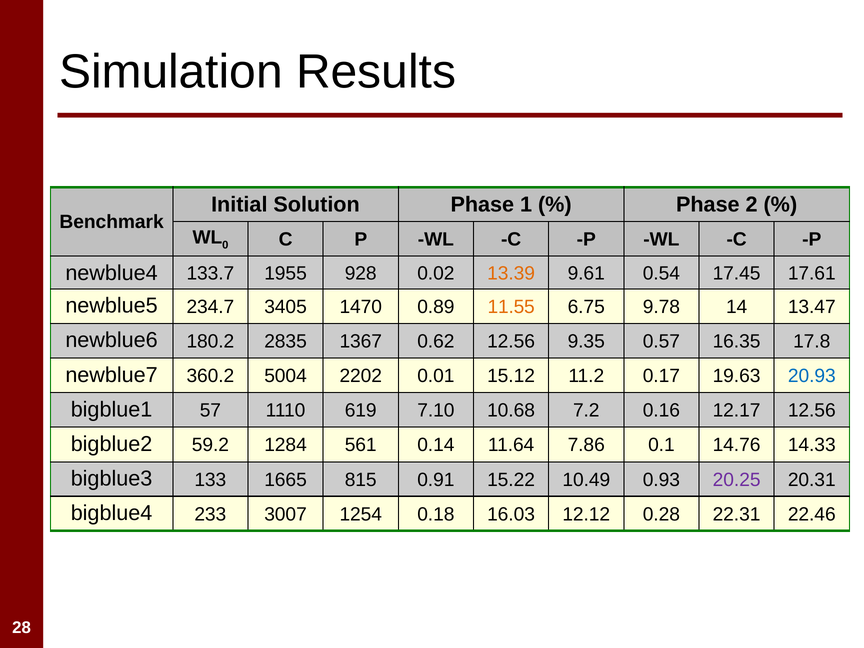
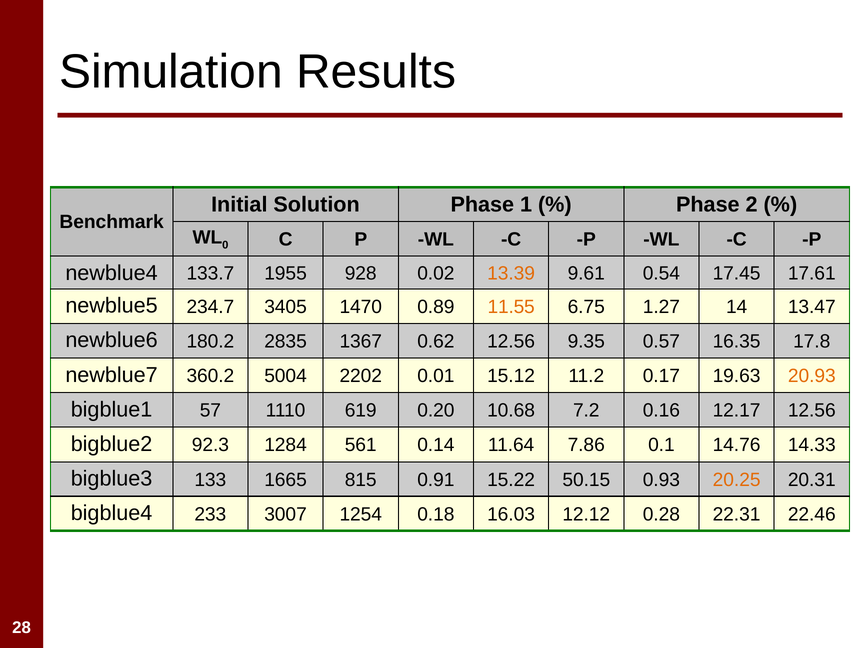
9.78: 9.78 -> 1.27 (661, 307)
20.93 colour: blue -> orange (812, 376)
7.10: 7.10 -> 0.20 (436, 411)
59.2: 59.2 -> 92.3 (210, 445)
10.49: 10.49 -> 50.15 (586, 480)
20.25 colour: purple -> orange (737, 480)
